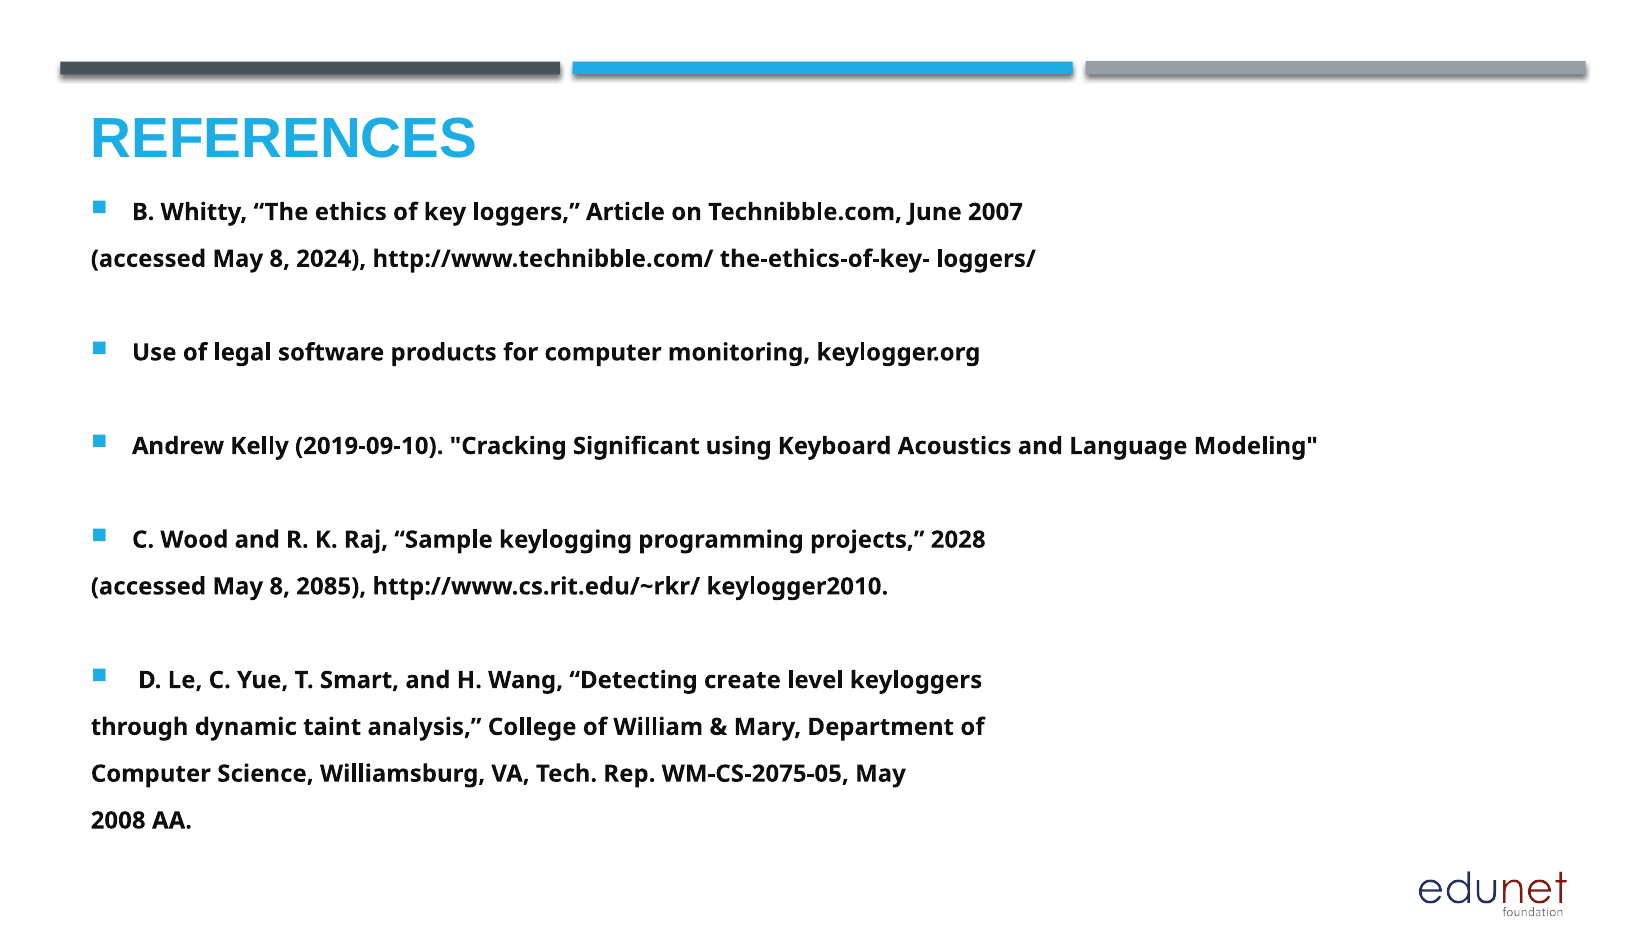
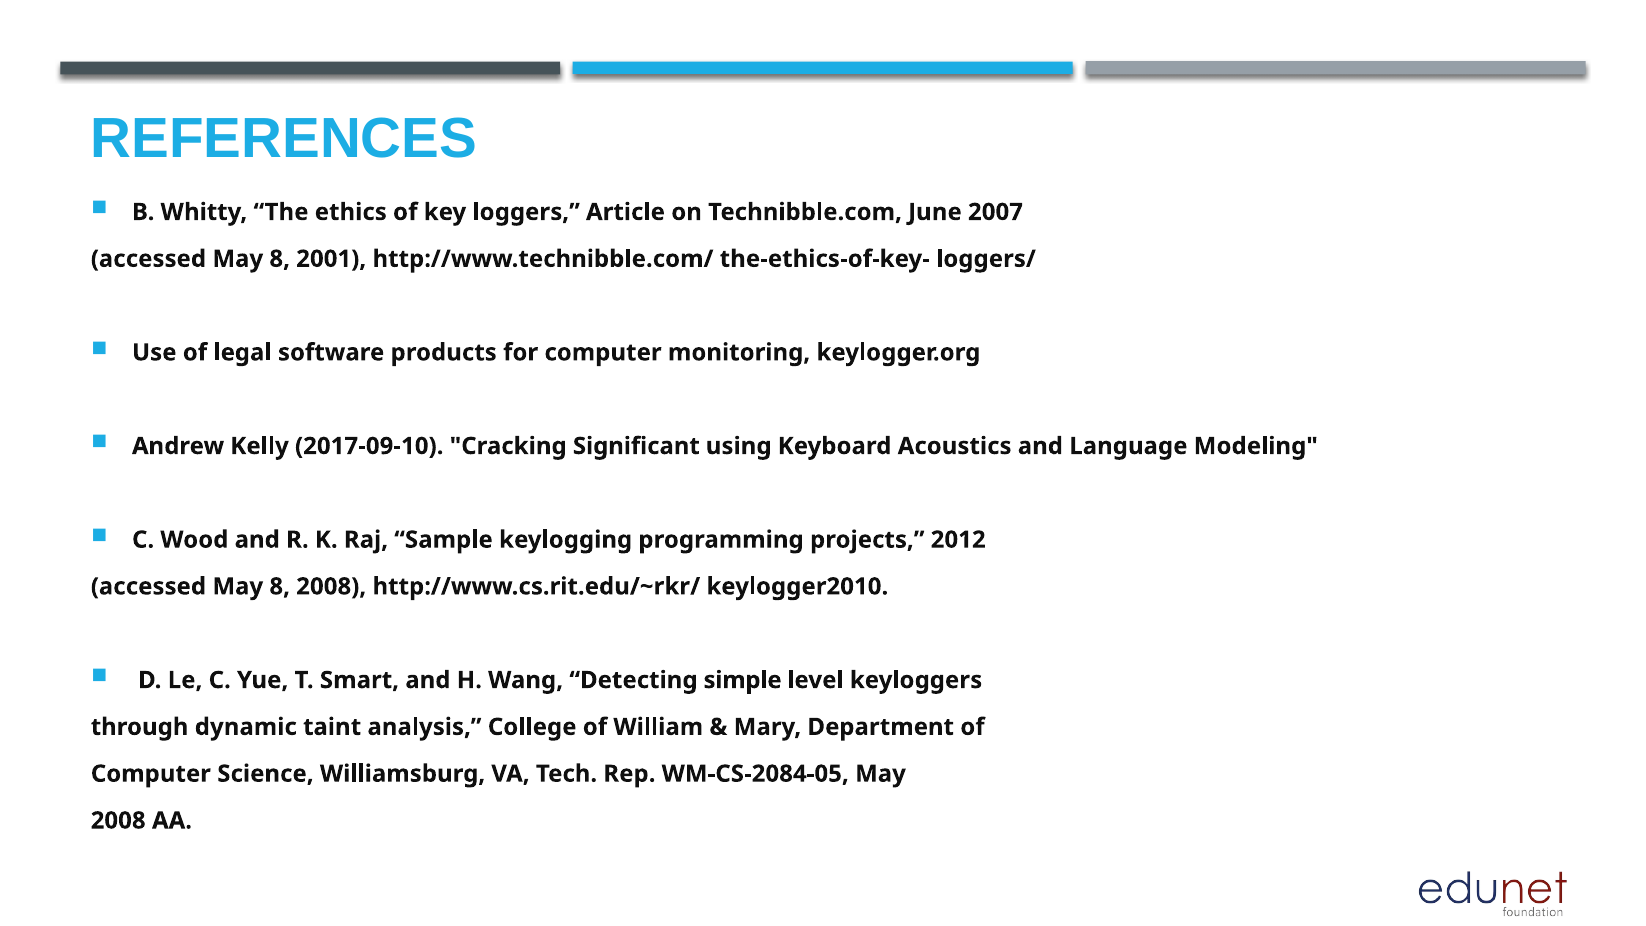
2024: 2024 -> 2001 (331, 259)
2019-09-10: 2019-09-10 -> 2017-09-10 (369, 446)
2028: 2028 -> 2012 (958, 540)
8 2085: 2085 -> 2008 (331, 586)
create: create -> simple (743, 680)
WM-CS-2075-05: WM-CS-2075-05 -> WM-CS-2084-05 (755, 774)
